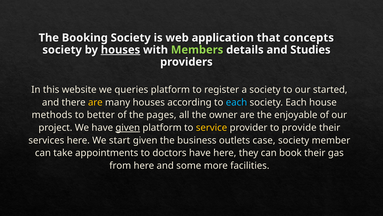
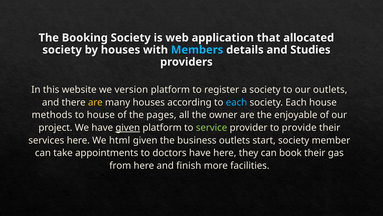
concepts: concepts -> allocated (309, 38)
houses underline: present -> none (121, 50)
Members colour: light green -> light blue (197, 50)
queries: queries -> version (131, 89)
our started: started -> outlets (330, 89)
to better: better -> house (101, 115)
service colour: yellow -> light green (212, 127)
start: start -> html (120, 140)
case: case -> start (264, 140)
some: some -> finish (189, 165)
